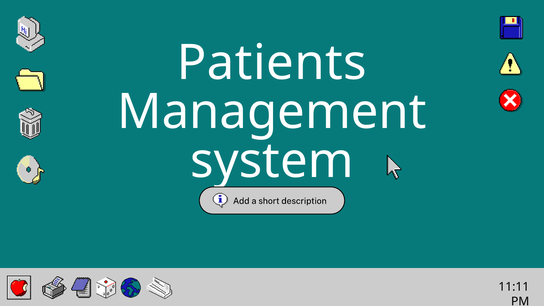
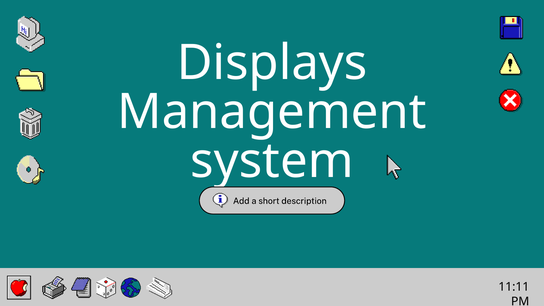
Patients: Patients -> Displays (272, 63)
